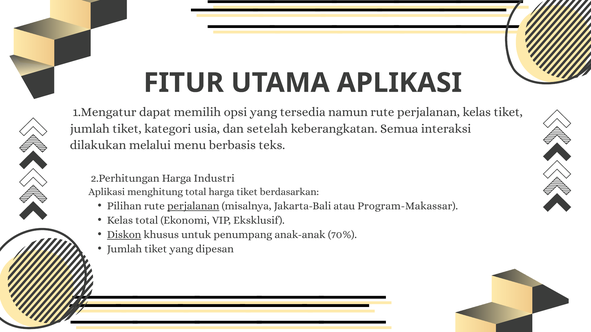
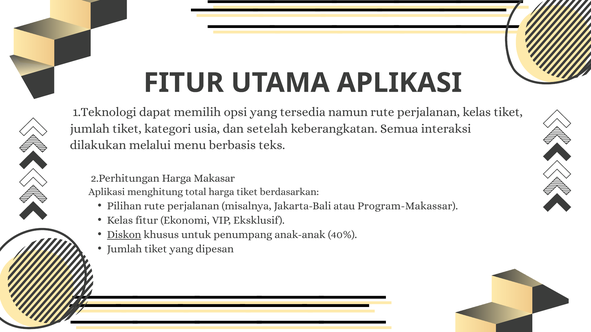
1.Mengatur: 1.Mengatur -> 1.Teknologi (105, 112)
Industri: Industri -> Makasar (214, 179)
perjalanan underline: present -> none (193, 206)
Kelas total: total -> fitur (147, 220)
70%: 70% -> 40% (342, 235)
